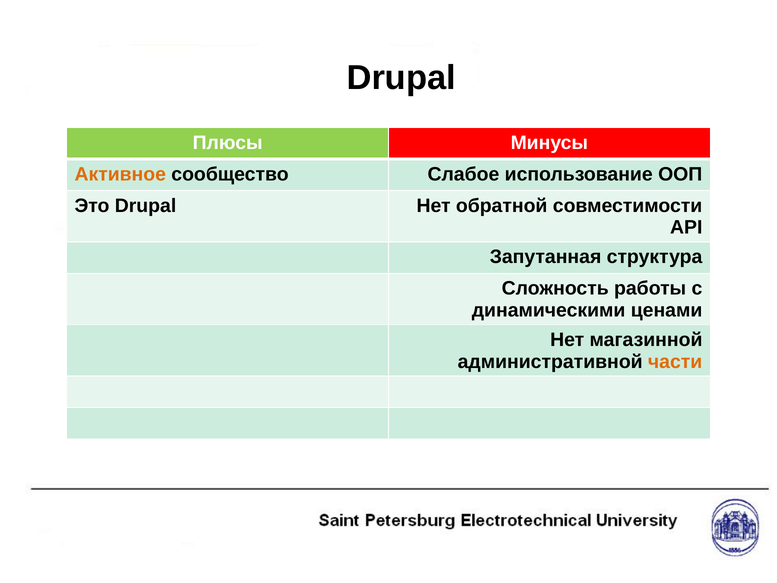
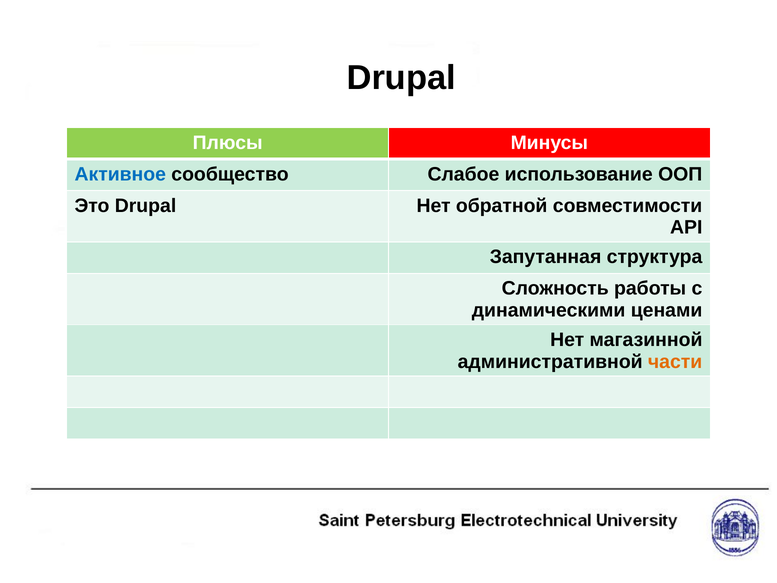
Активное colour: orange -> blue (120, 174)
